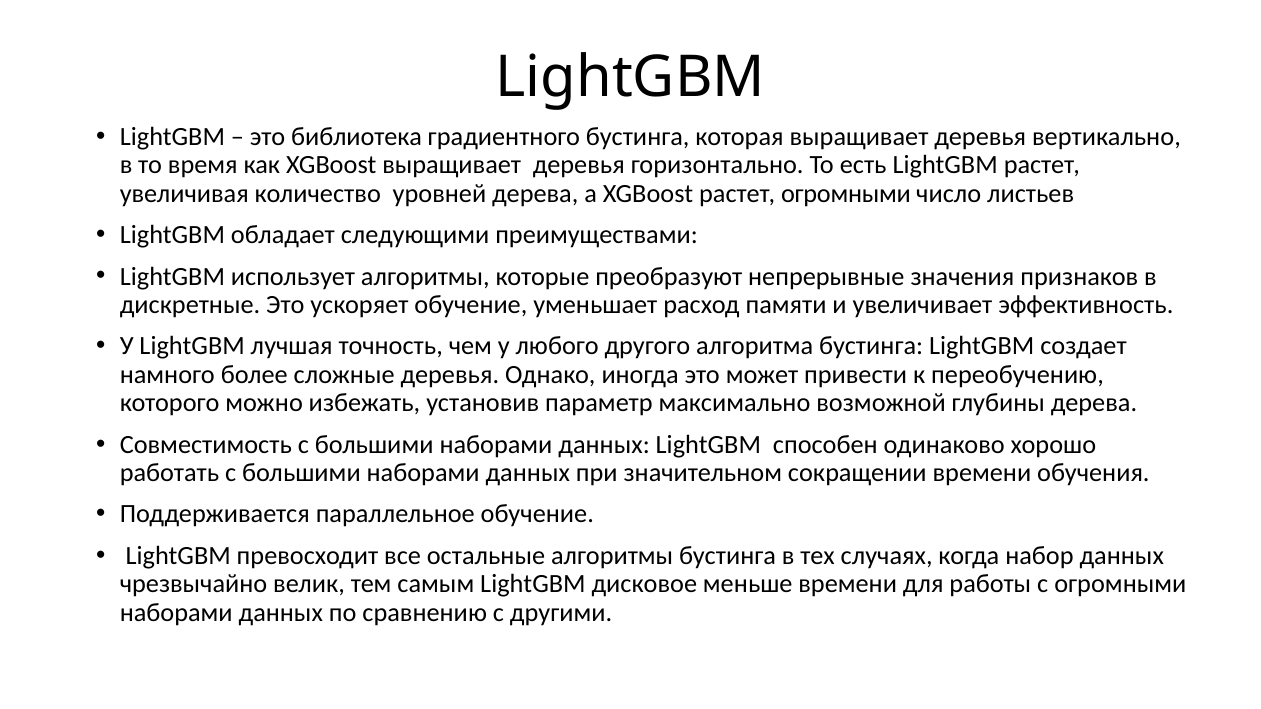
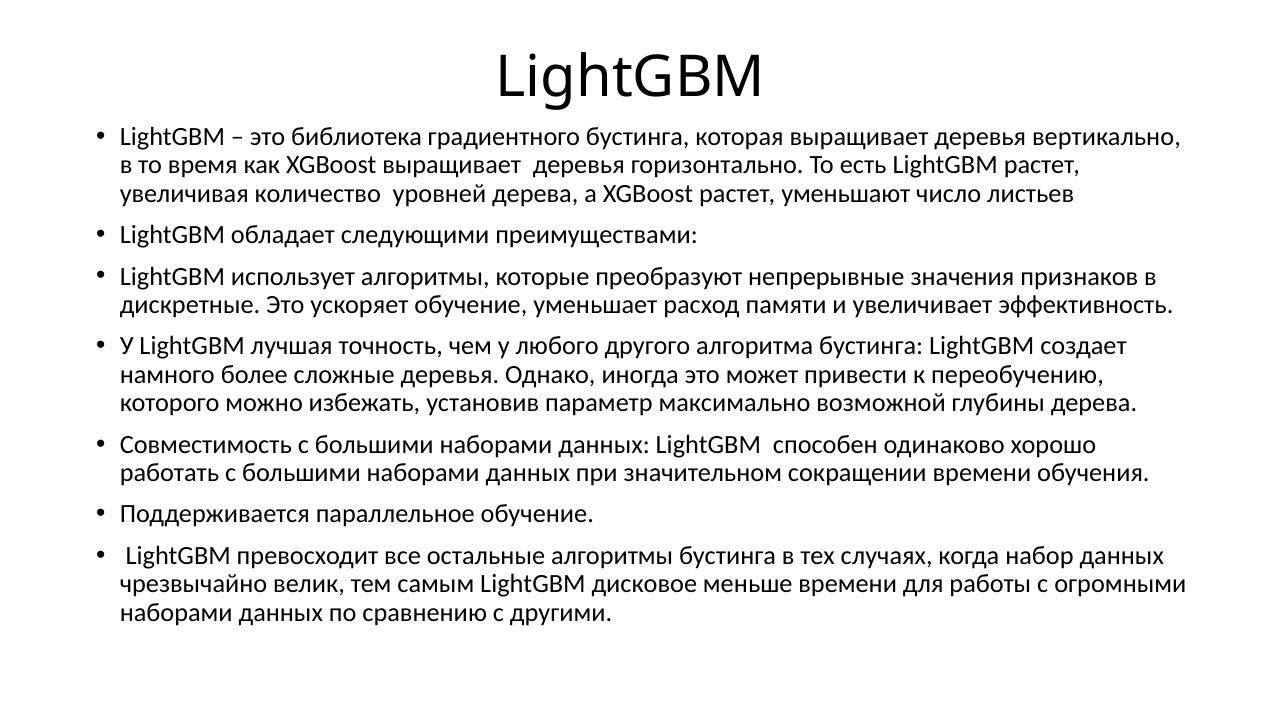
растет огромными: огромными -> уменьшают (846, 193)
